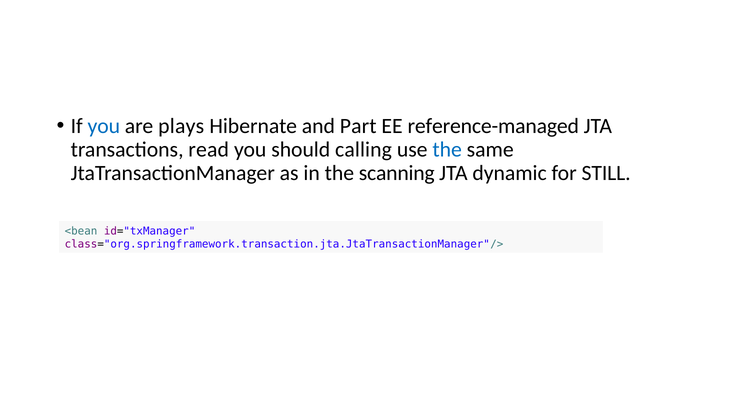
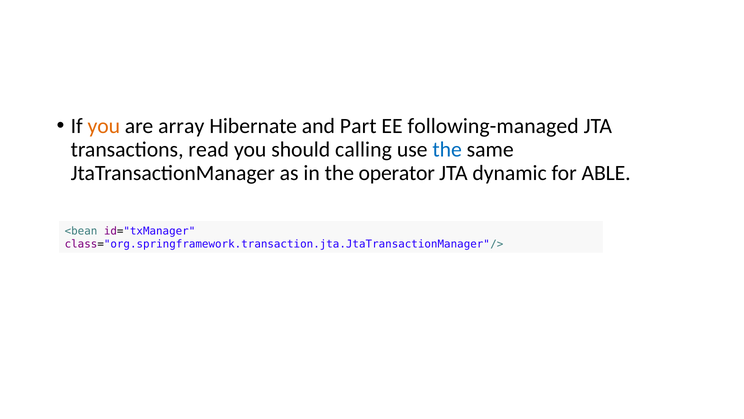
you colour: blue -> orange (104, 126)
plays: plays -> array (181, 126)
reference-managed: reference-managed -> following-managed (493, 126)
scanning: scanning -> operator (397, 173)
STILL: STILL -> ABLE (606, 173)
